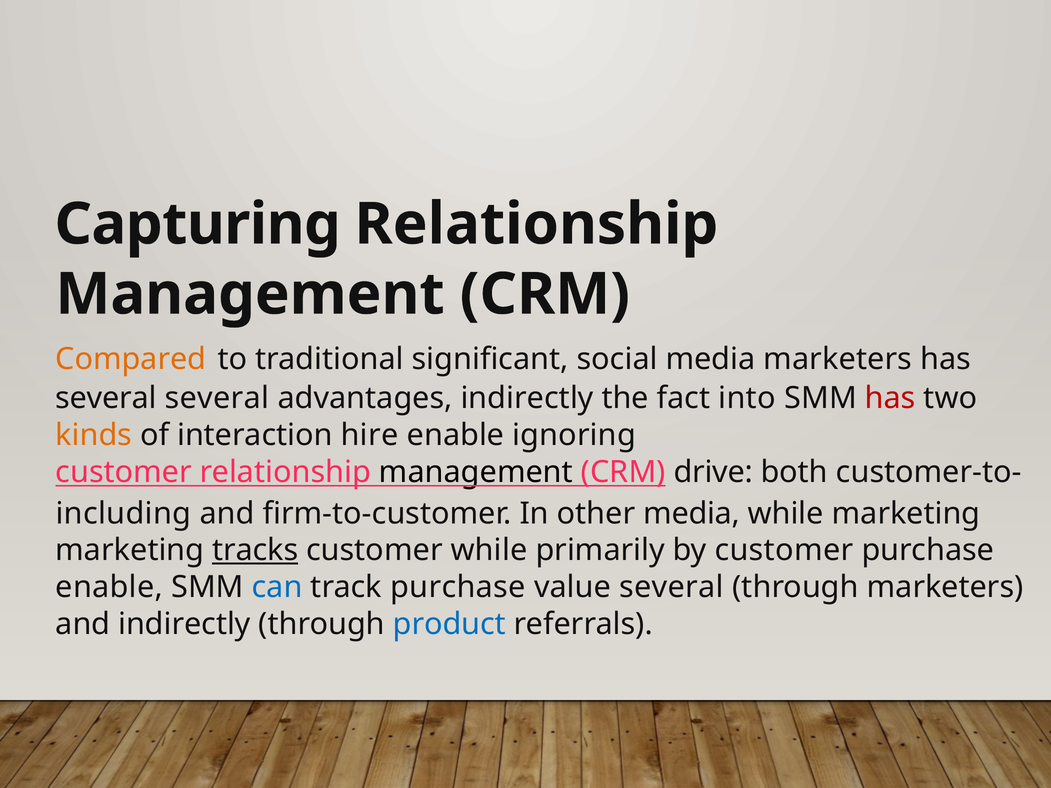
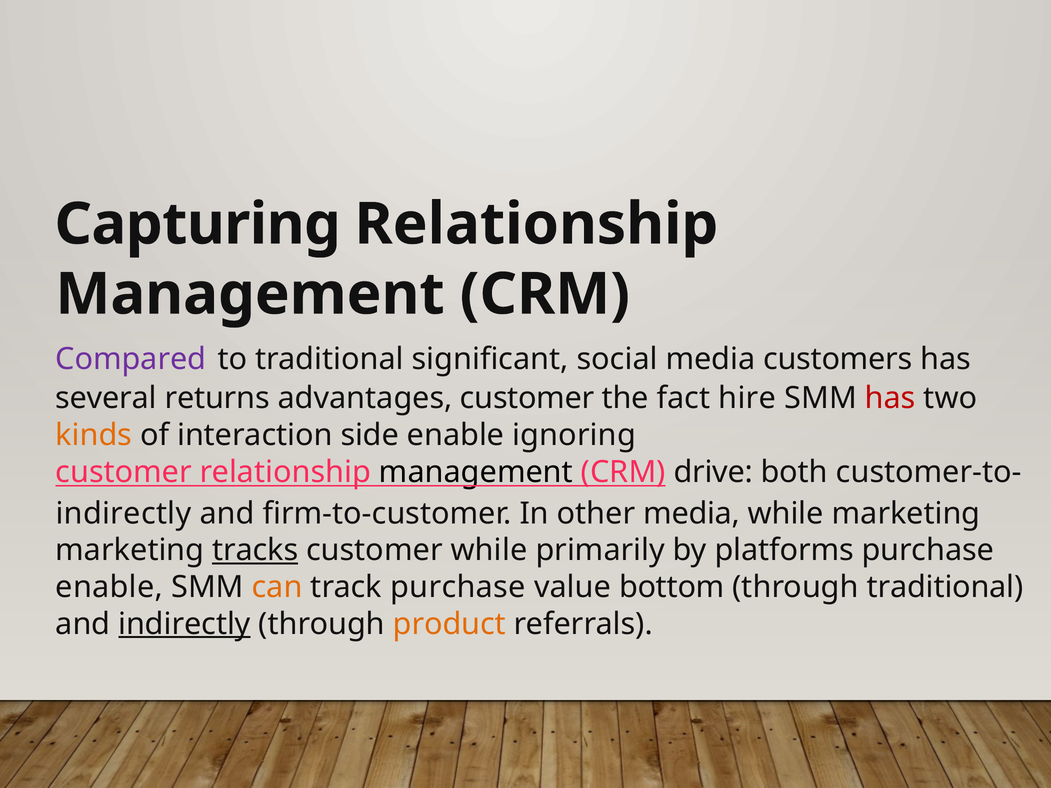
Compared colour: orange -> purple (131, 359)
media marketers: marketers -> customers (838, 359)
several several: several -> returns (217, 398)
advantages indirectly: indirectly -> customer (527, 398)
into: into -> hire (747, 398)
hire: hire -> side (370, 435)
including: including -> indirectly (123, 514)
by customer: customer -> platforms (784, 551)
can colour: blue -> orange (277, 587)
value several: several -> bottom (672, 587)
through marketers: marketers -> traditional (945, 587)
indirectly underline: none -> present (184, 624)
product colour: blue -> orange (449, 624)
